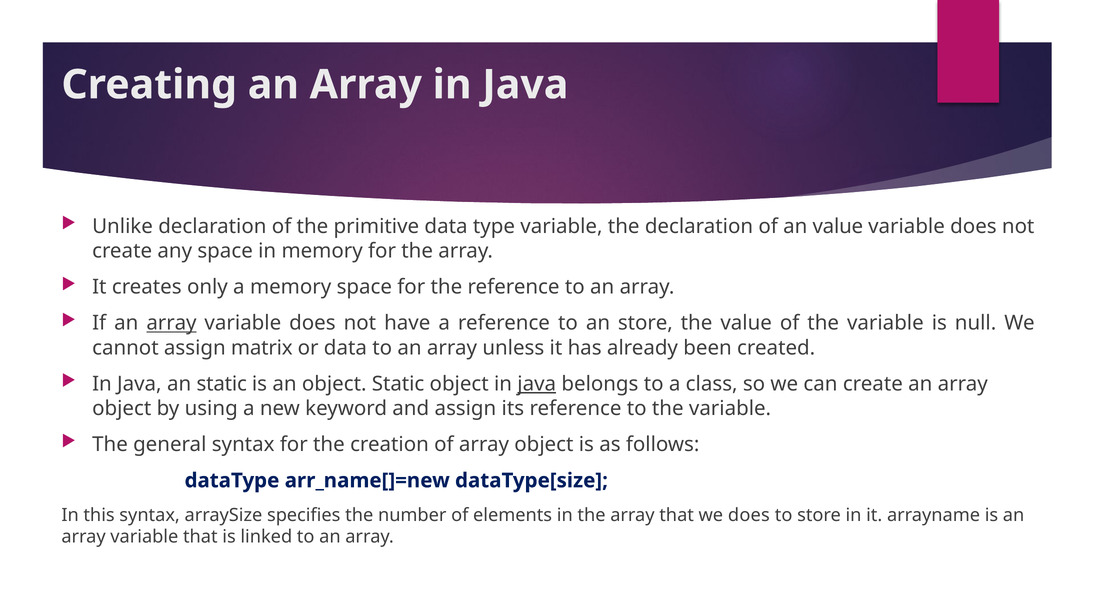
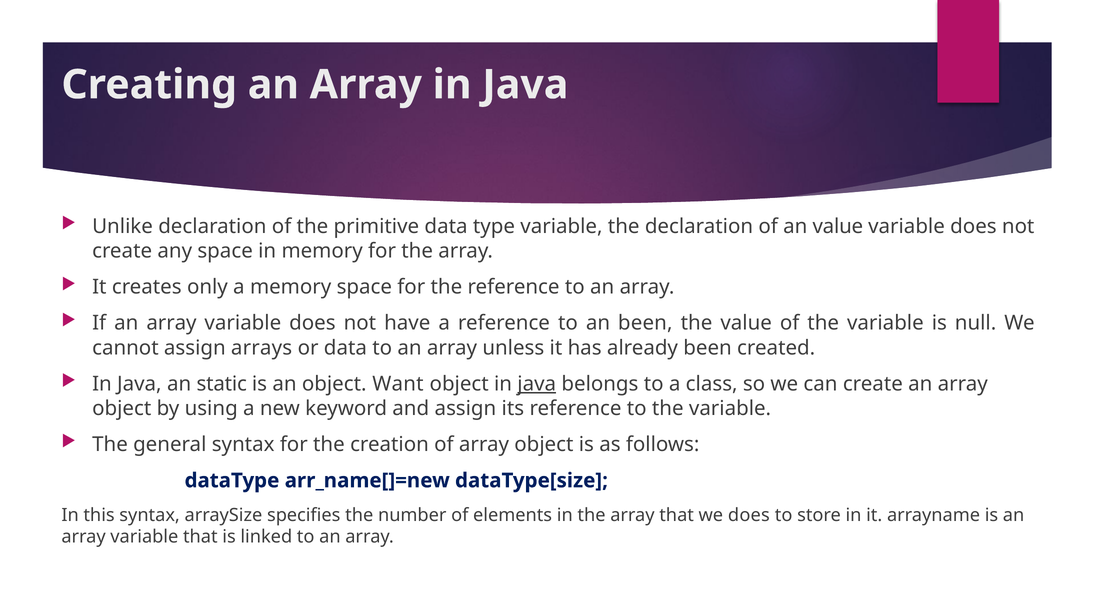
array underline: present -> none (171, 323)
an store: store -> been (645, 323)
matrix: matrix -> arrays (262, 348)
object Static: Static -> Want (398, 384)
